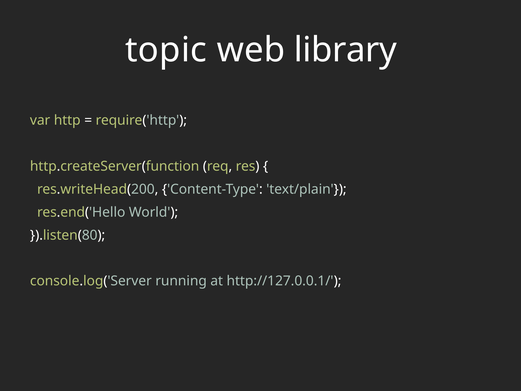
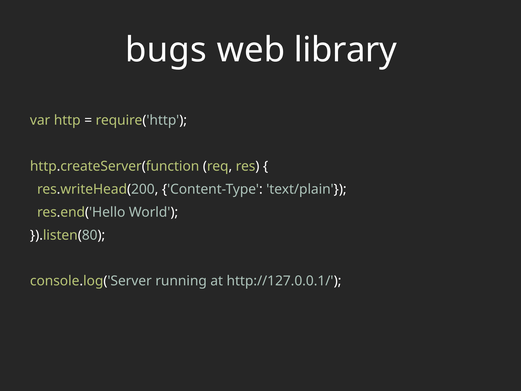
topic: topic -> bugs (166, 50)
